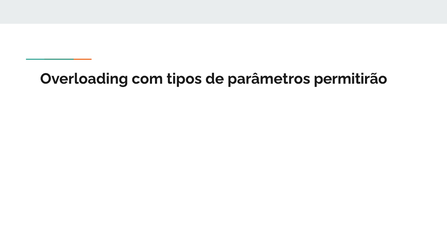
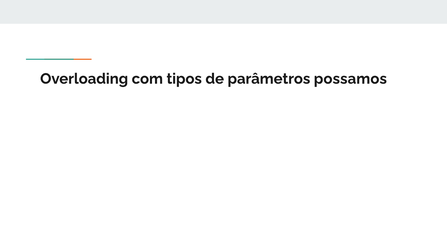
permitirão: permitirão -> possamos (350, 79)
